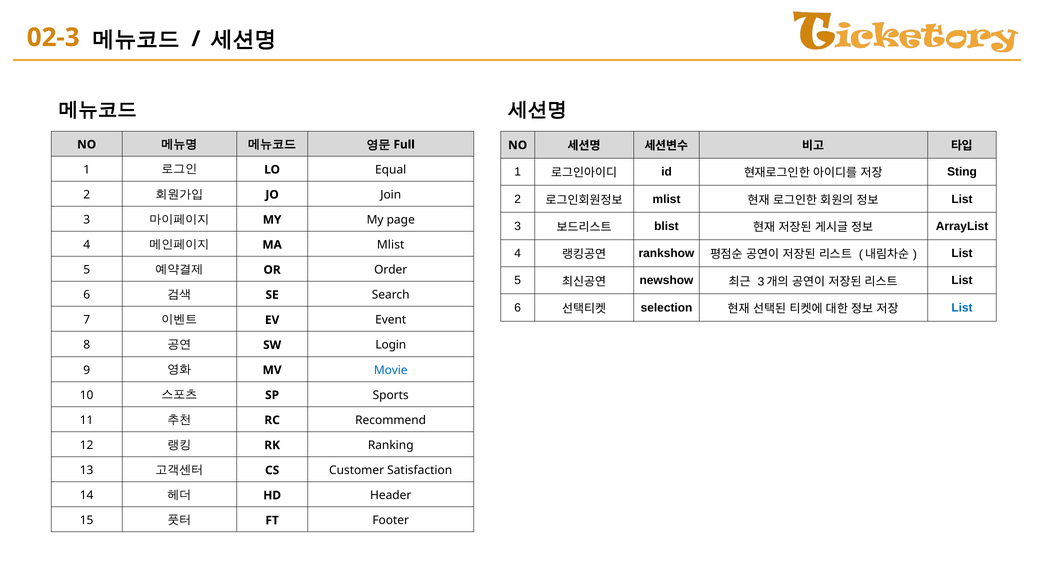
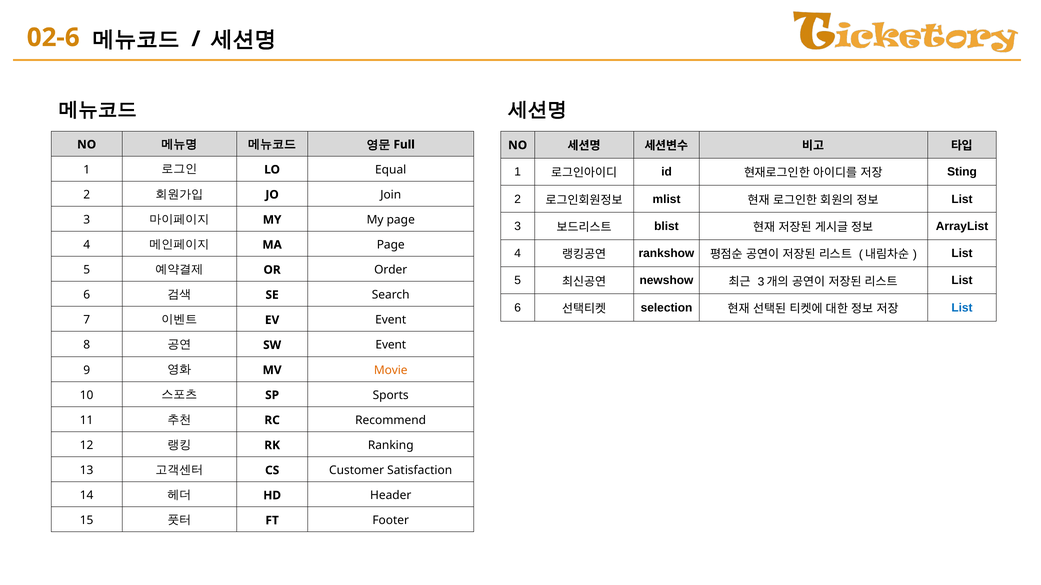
02-3: 02-3 -> 02-6 (53, 38)
MA Mlist: Mlist -> Page (391, 245)
SW Login: Login -> Event (391, 345)
Movie colour: blue -> orange (391, 370)
